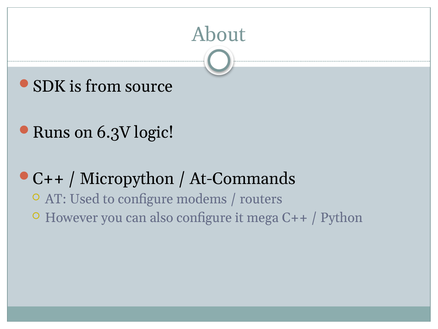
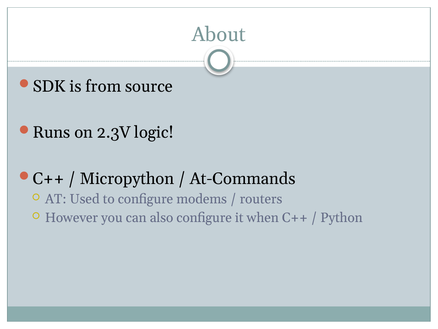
6.3V: 6.3V -> 2.3V (114, 132)
mega: mega -> when (263, 217)
